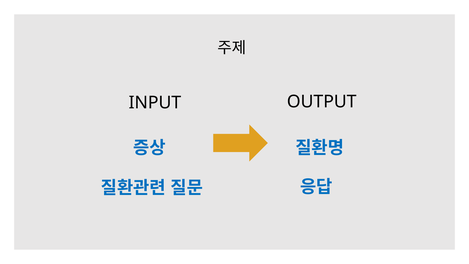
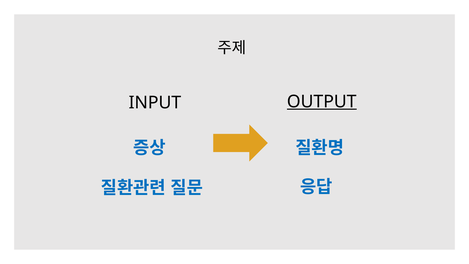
OUTPUT underline: none -> present (322, 101)
